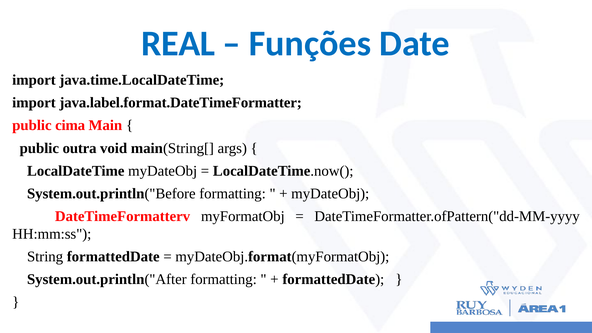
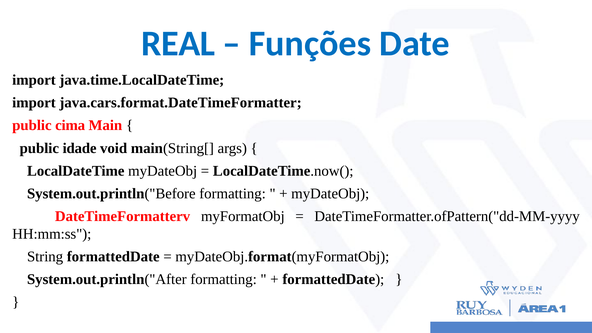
java.label.format.DateTimeFormatter: java.label.format.DateTimeFormatter -> java.cars.format.DateTimeFormatter (181, 103)
outra: outra -> idade (80, 148)
